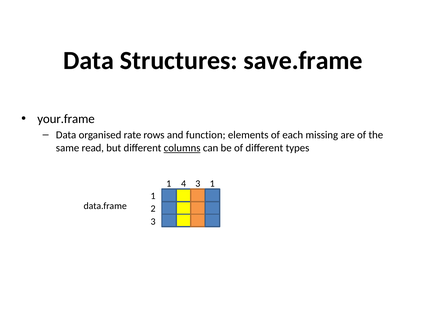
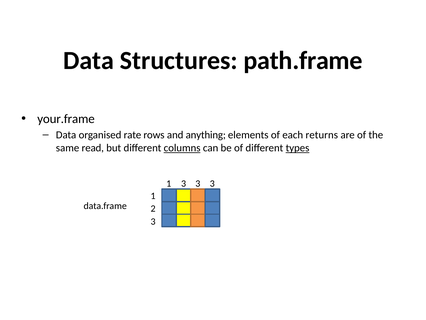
save.frame: save.frame -> path.frame (303, 60)
function: function -> anything (206, 135)
missing: missing -> returns (322, 135)
types underline: none -> present (298, 148)
1 4: 4 -> 3 (184, 183)
1: 1 -> 3 (212, 183)
